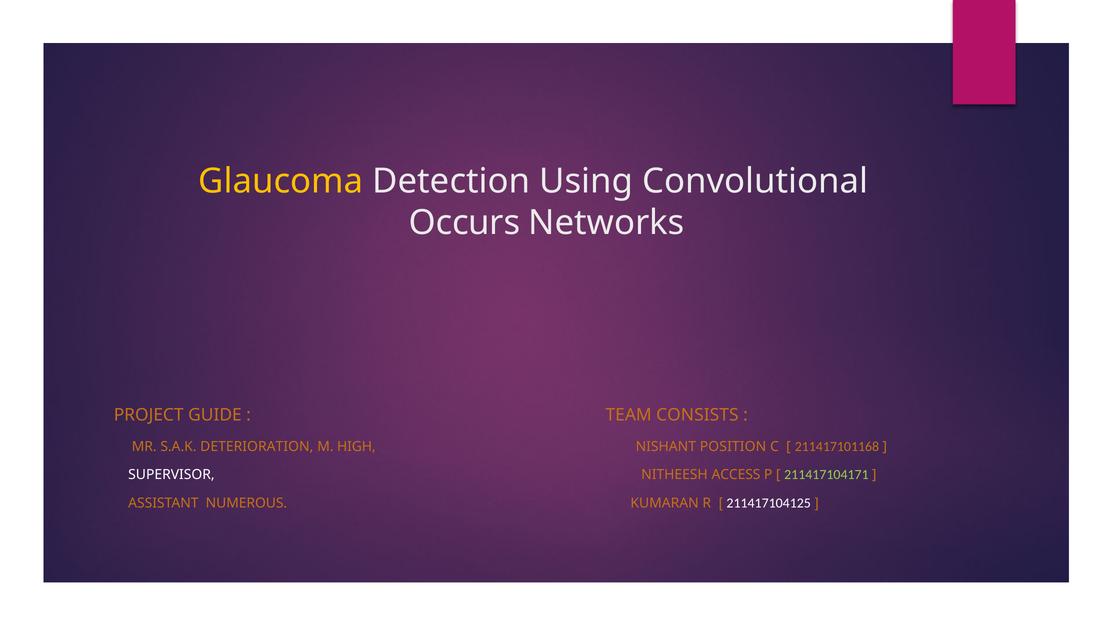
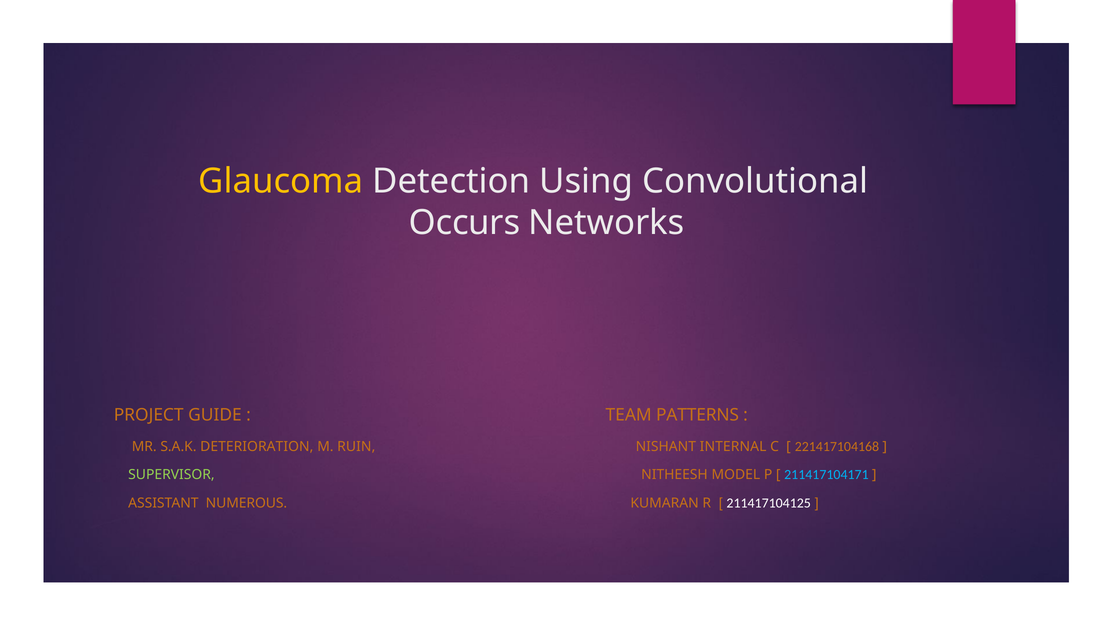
CONSISTS: CONSISTS -> PATTERNS (698, 415)
HIGH: HIGH -> RUIN (356, 447)
POSITION: POSITION -> INTERNAL (733, 447)
211417101168: 211417101168 -> 221417104168 (837, 447)
SUPERVISOR colour: white -> light green (171, 475)
ACCESS: ACCESS -> MODEL (736, 475)
211417104171 colour: light green -> light blue (826, 475)
